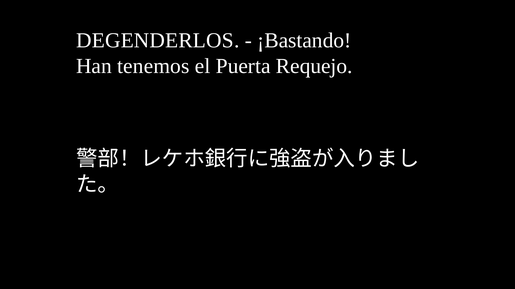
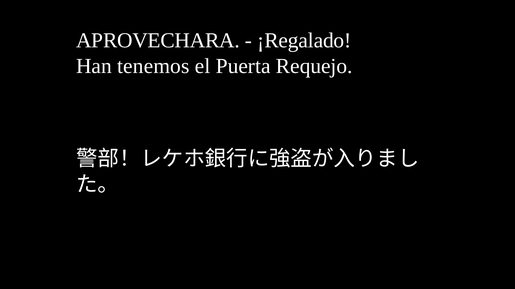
DEGENDERLOS: DEGENDERLOS -> APROVECHARA (158, 40)
¡Bastando: ¡Bastando -> ¡Regalado (304, 40)
